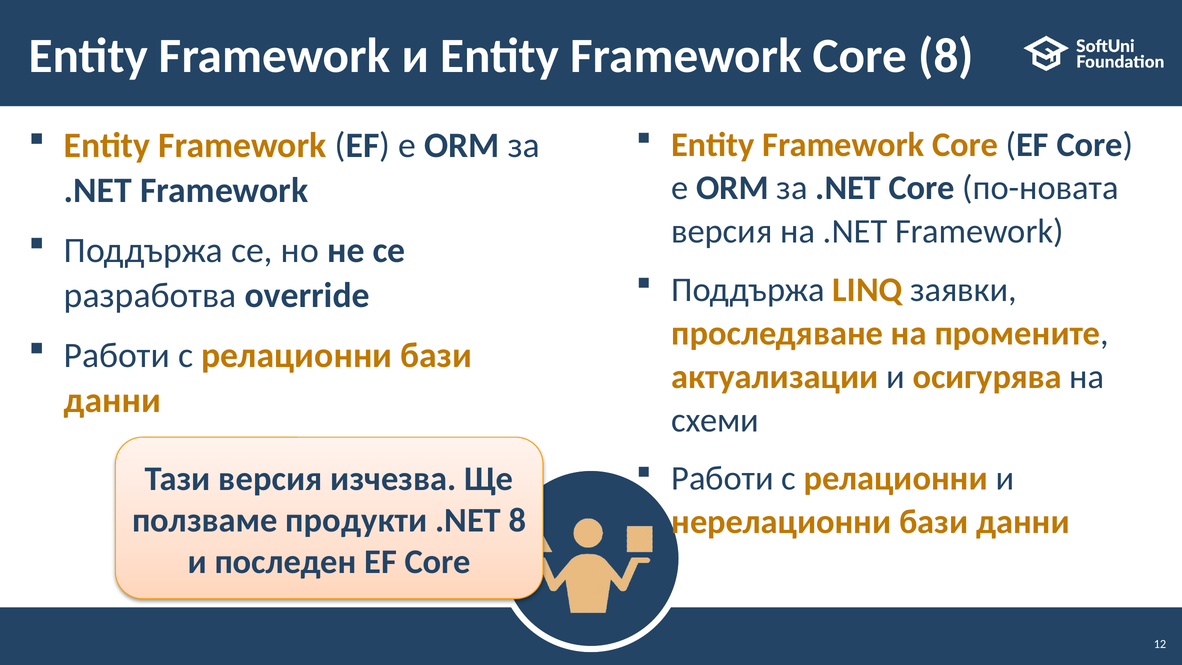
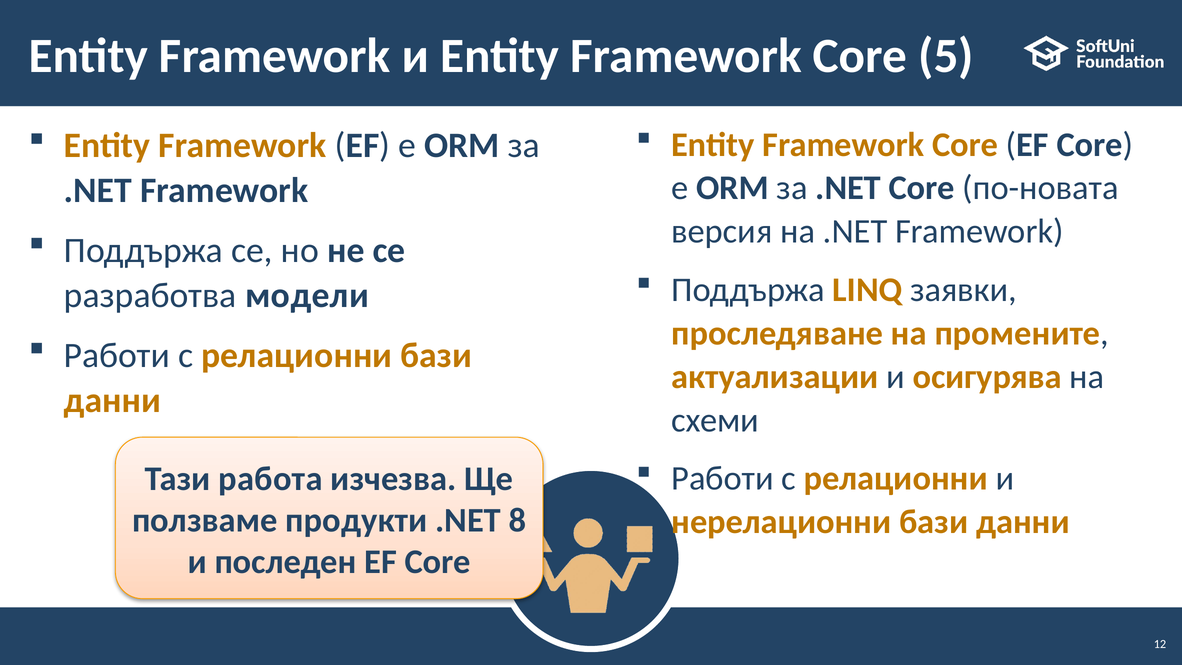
Core 8: 8 -> 5 (946, 56)
override: override -> модели (307, 295)
Тази версия: версия -> работа (270, 479)
